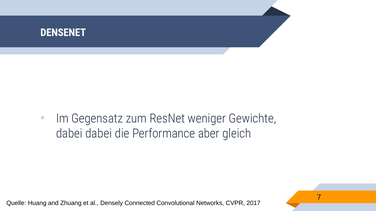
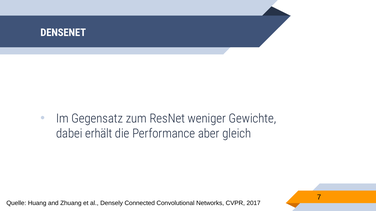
dabei dabei: dabei -> erhält (99, 134)
